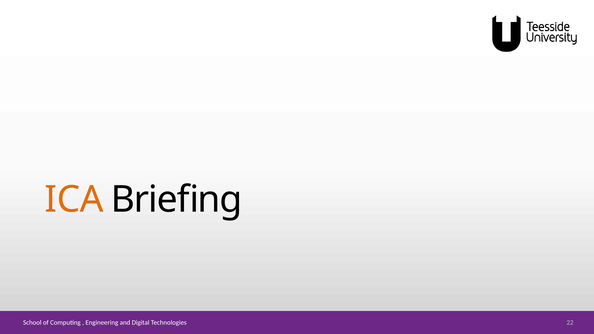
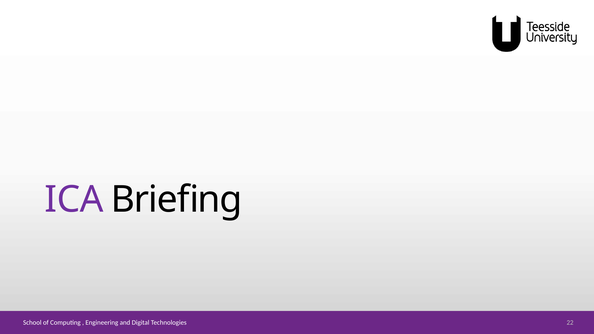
ICA colour: orange -> purple (74, 200)
